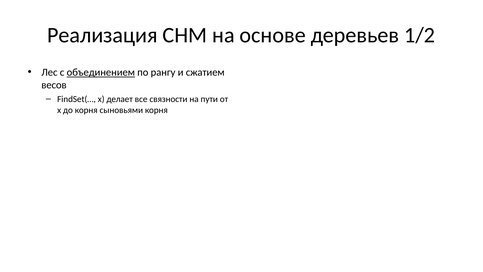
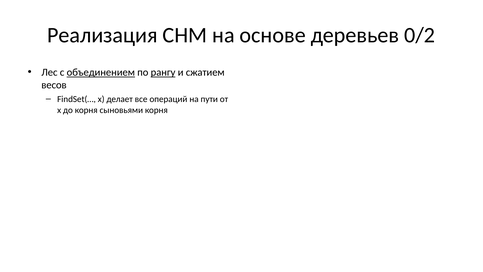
1/2: 1/2 -> 0/2 (420, 35)
рангу underline: none -> present (163, 72)
все связности: связности -> операций (168, 99)
